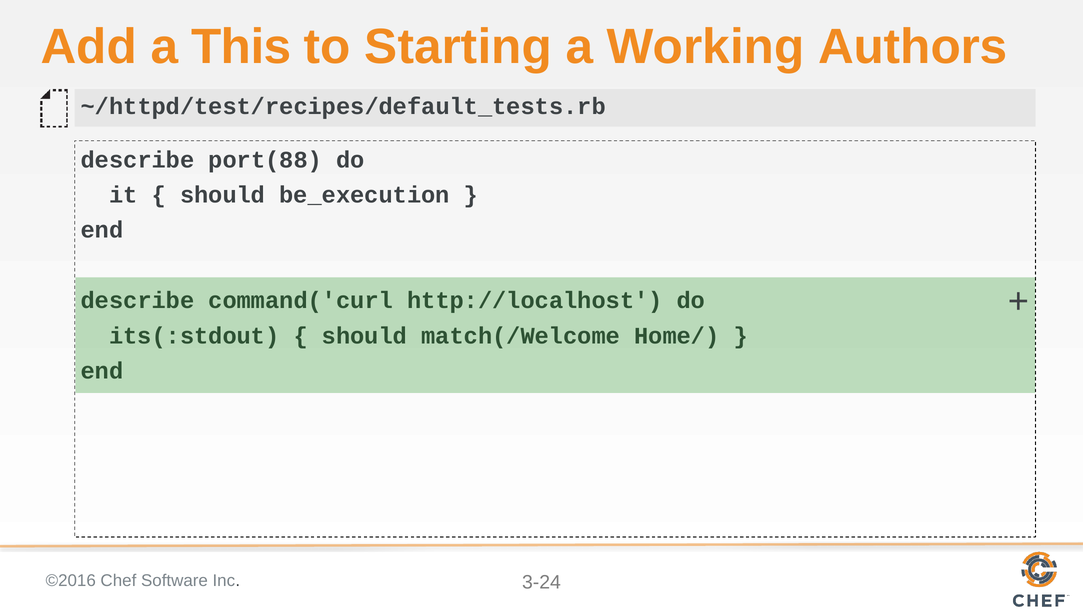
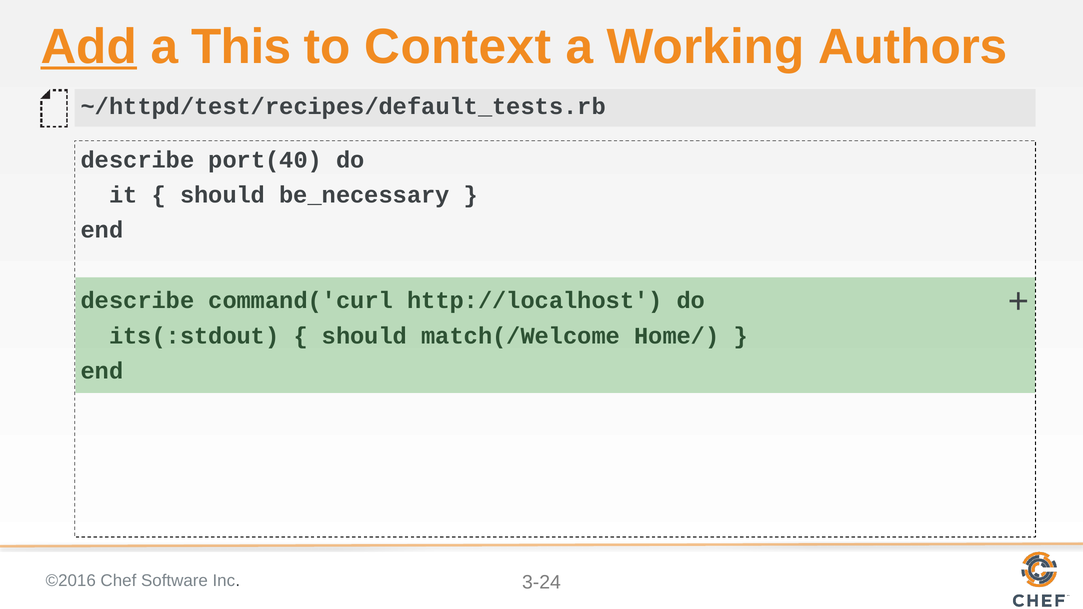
Add underline: none -> present (89, 47)
Starting: Starting -> Context (458, 47)
port(88: port(88 -> port(40 (265, 160)
be_execution: be_execution -> be_necessary (364, 195)
